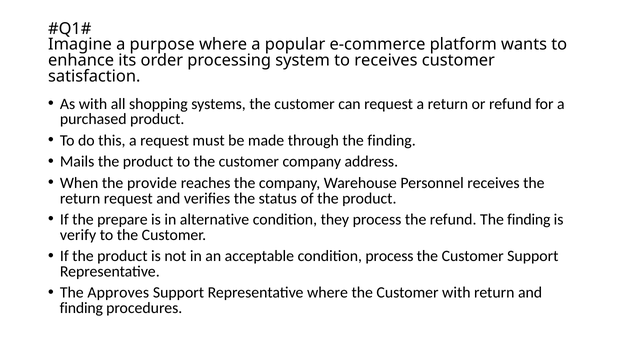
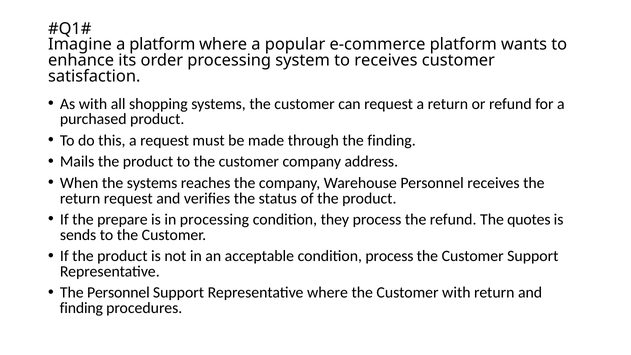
a purpose: purpose -> platform (162, 45)
the provide: provide -> systems (152, 183)
in alternative: alternative -> processing (214, 220)
refund The finding: finding -> quotes (529, 220)
verify: verify -> sends (78, 235)
The Approves: Approves -> Personnel (118, 293)
